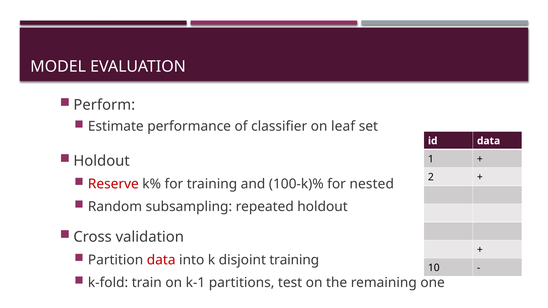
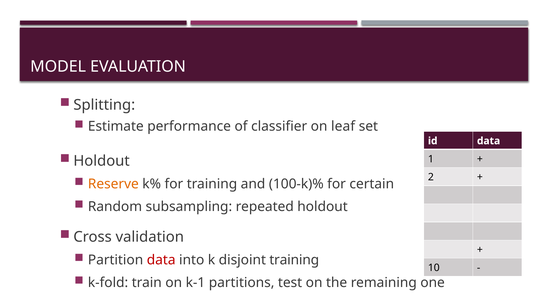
Perform: Perform -> Splitting (104, 105)
Reserve colour: red -> orange (113, 184)
nested: nested -> certain (372, 184)
